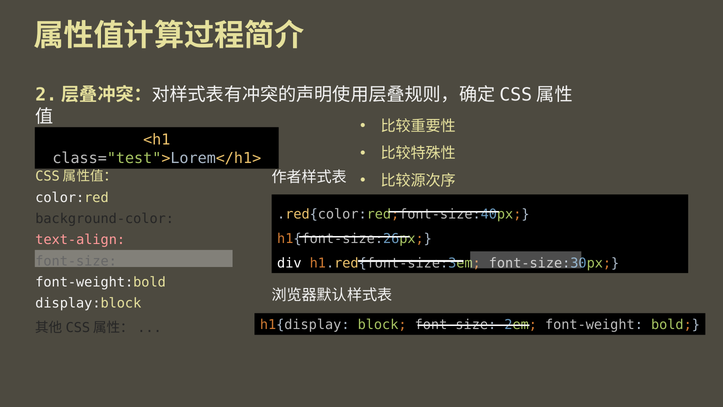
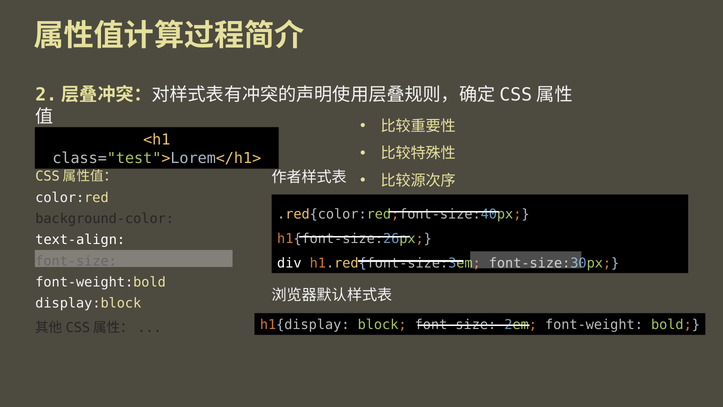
text-align colour: pink -> white (80, 240)
